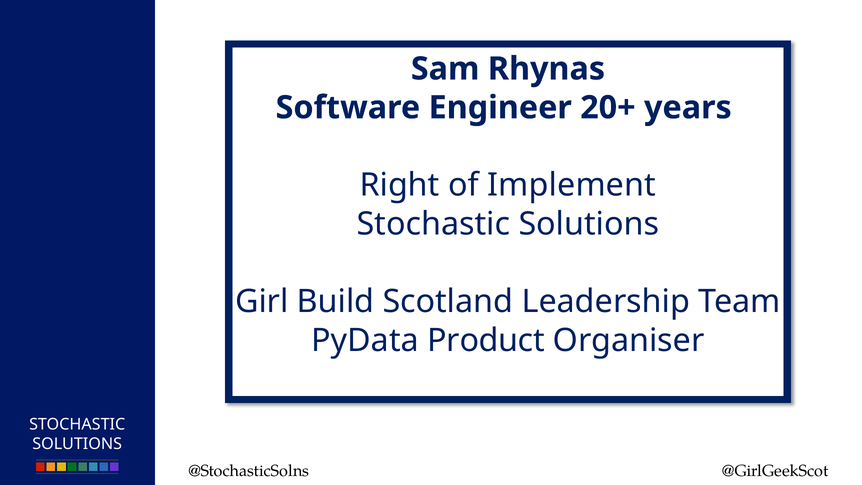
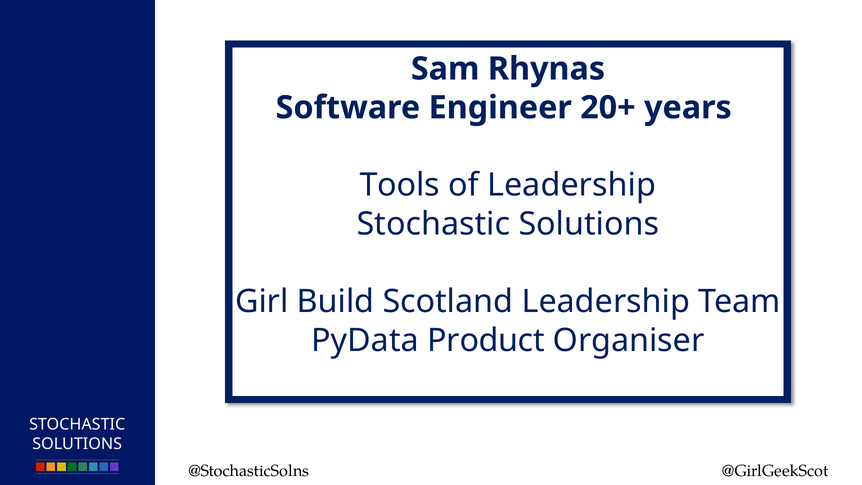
Right: Right -> Tools (400, 185)
of Implement: Implement -> Leadership (572, 185)
